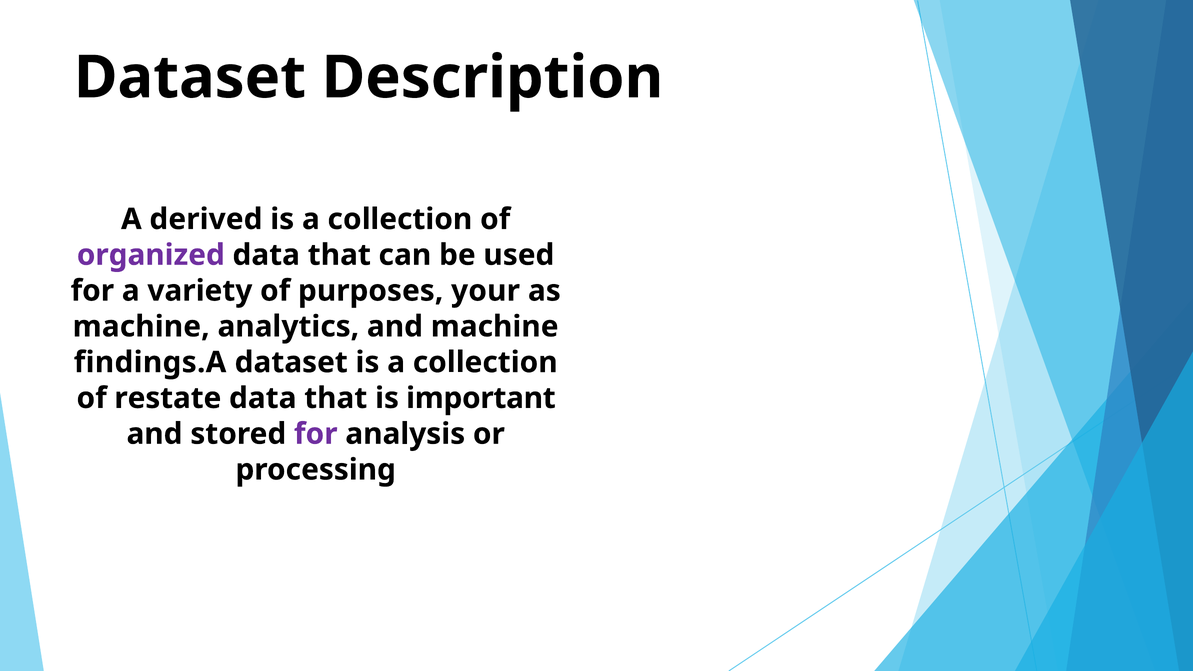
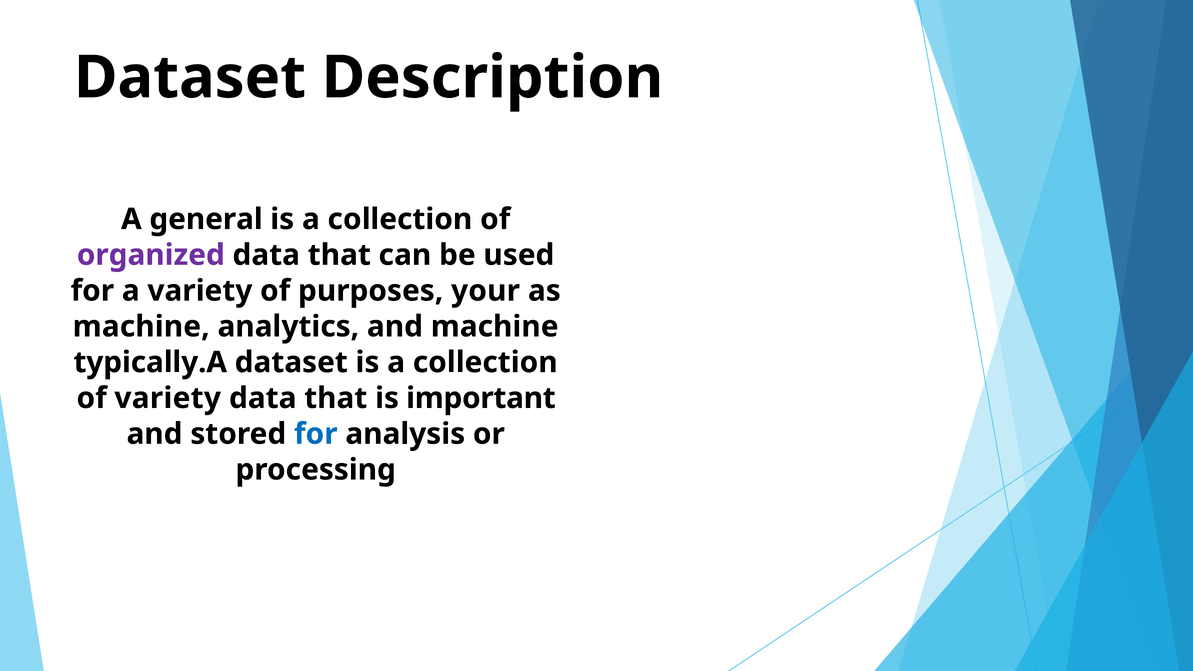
derived: derived -> general (206, 219)
findings.A: findings.A -> typically.A (150, 362)
of restate: restate -> variety (168, 398)
for colour: purple -> blue (316, 434)
